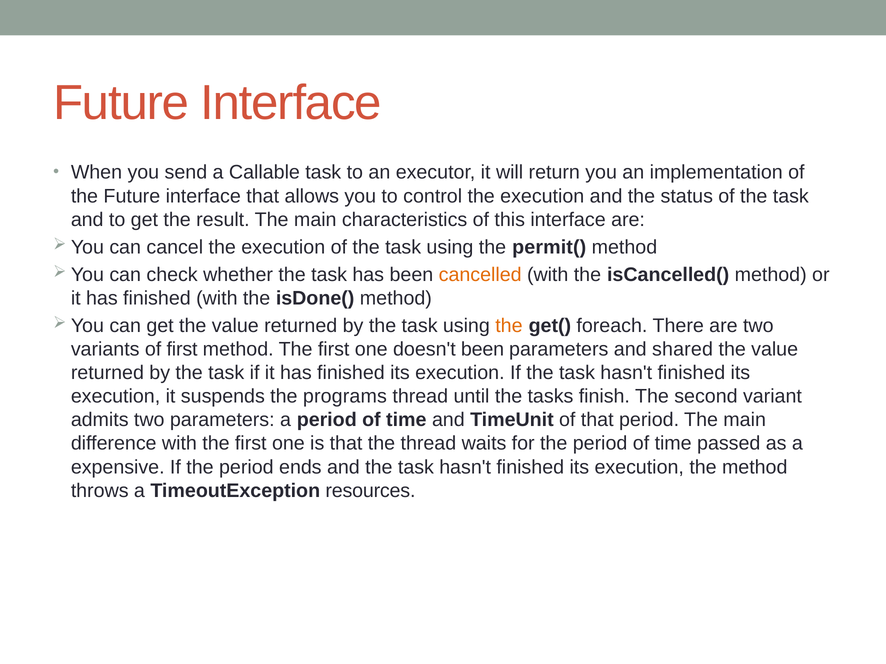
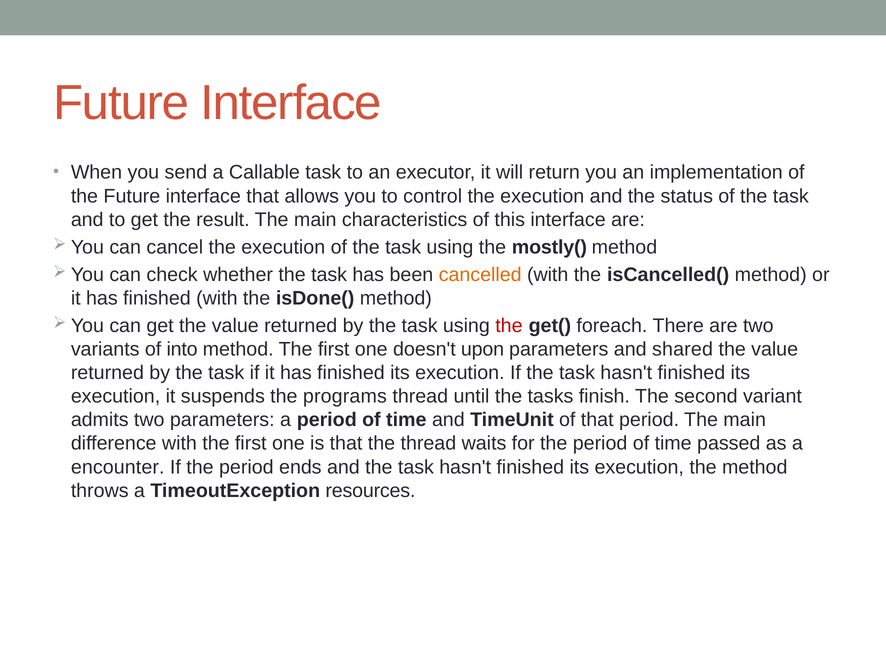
permit(: permit( -> mostly( (549, 247)
the colour: orange -> red (509, 326)
of first: first -> into (182, 350)
doesn't been: been -> upon (483, 350)
expensive: expensive -> encounter (118, 467)
